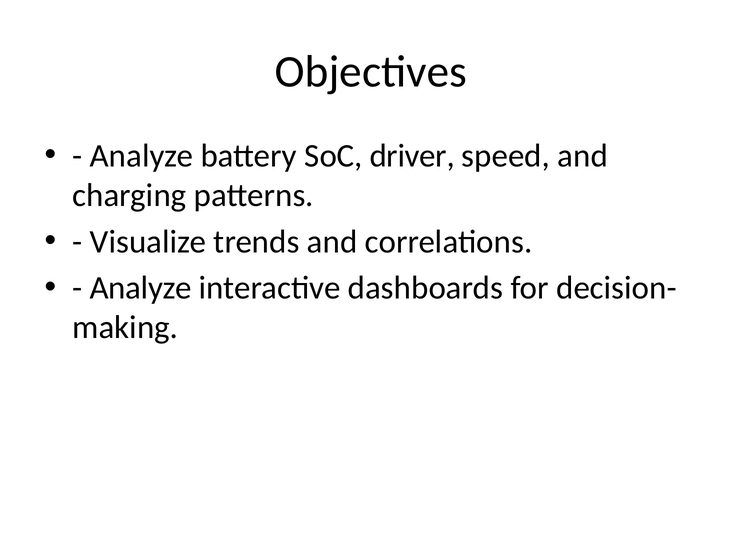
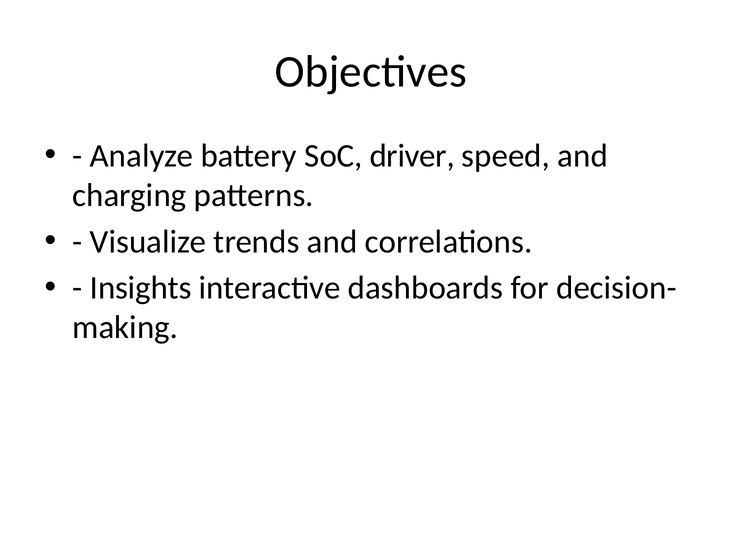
Analyze: Analyze -> Insights (141, 288)
